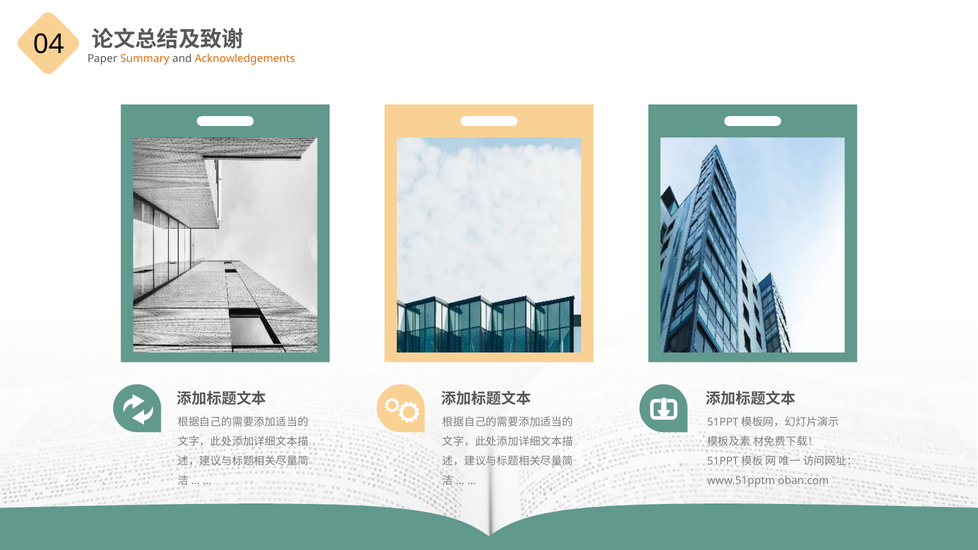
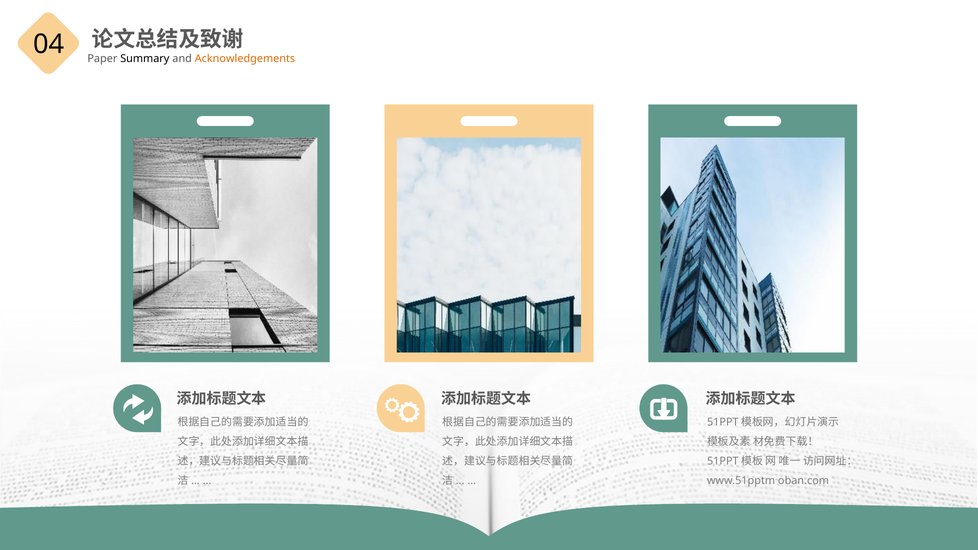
Summary colour: orange -> black (145, 59)
